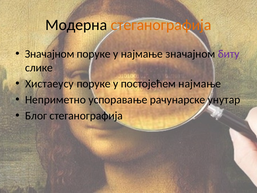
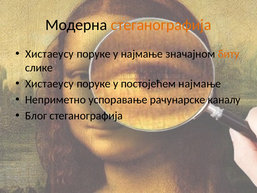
Значајном: Значајном -> Хистаеусу (49, 54)
биту colour: purple -> orange (229, 54)
унутар: унутар -> каналу (224, 100)
